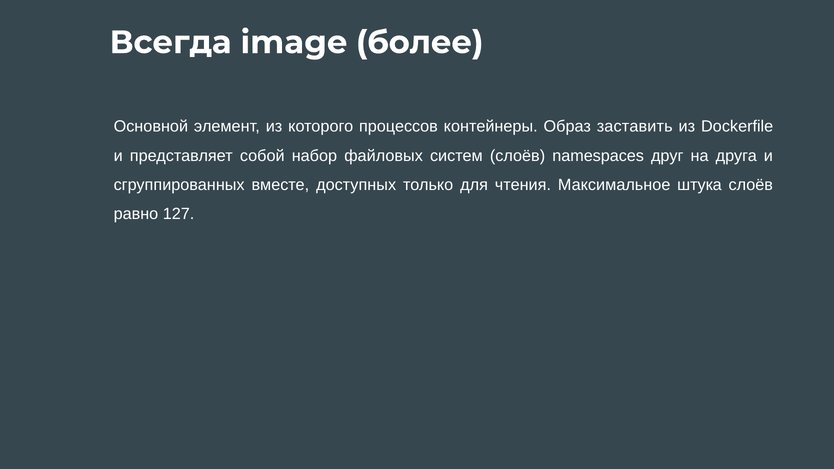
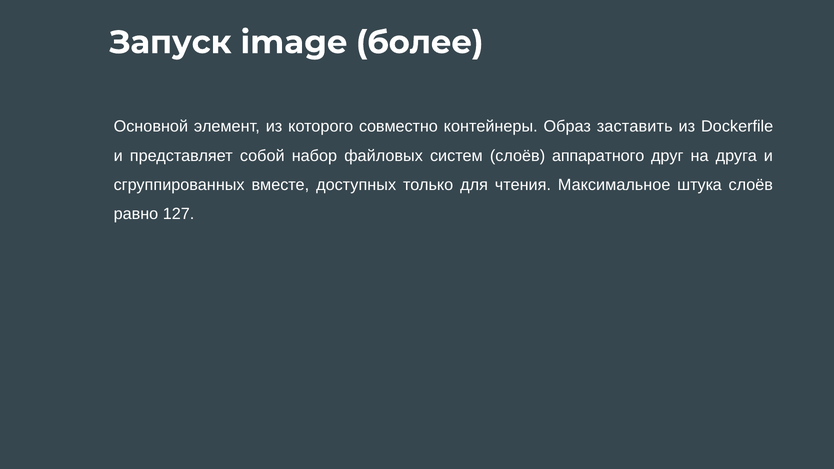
Всегда: Всегда -> Запуск (171, 42)
процессов: процессов -> совместно (398, 127)
namespaces: namespaces -> аппаратного (598, 156)
